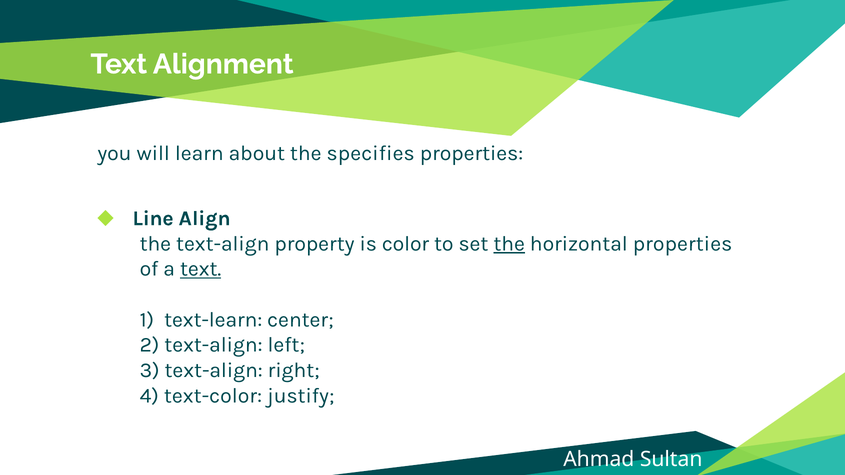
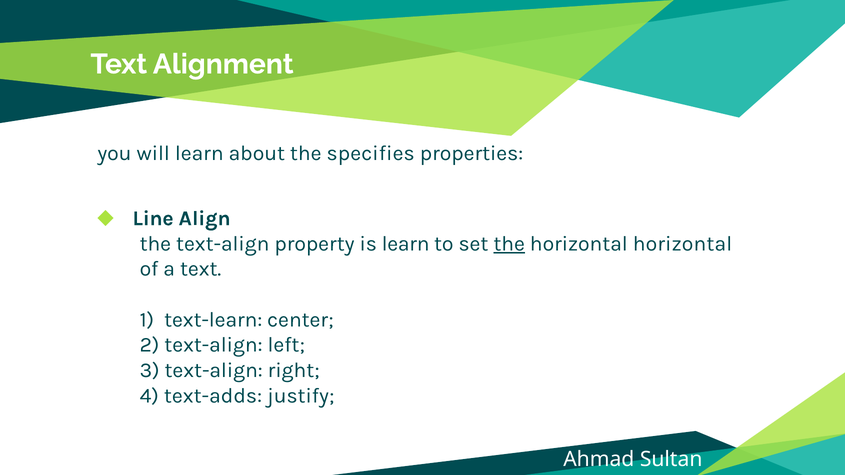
is color: color -> learn (406, 244)
horizontal properties: properties -> horizontal (683, 244)
text underline: present -> none (201, 269)
text-color: text-color -> text-adds (213, 396)
